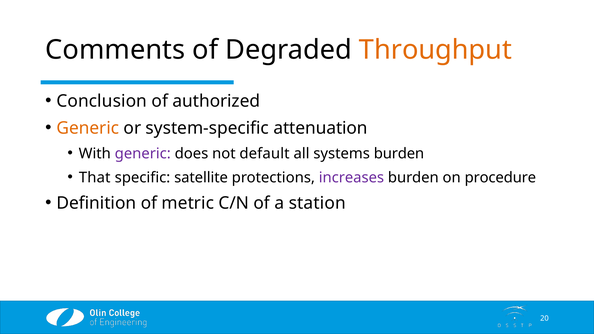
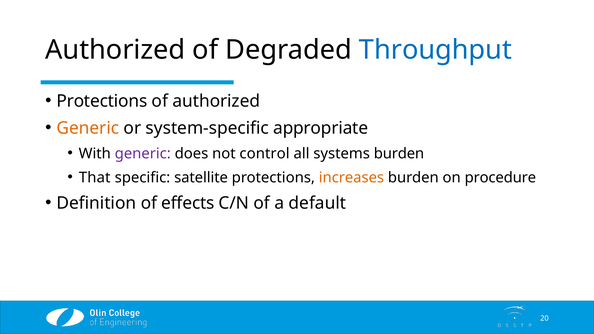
Comments: Comments -> Authorized (115, 50)
Throughput colour: orange -> blue (435, 50)
Conclusion: Conclusion -> Protections (102, 101)
attenuation: attenuation -> appropriate (321, 128)
default: default -> control (265, 153)
increases colour: purple -> orange (351, 178)
metric: metric -> effects (188, 203)
station: station -> default (317, 203)
